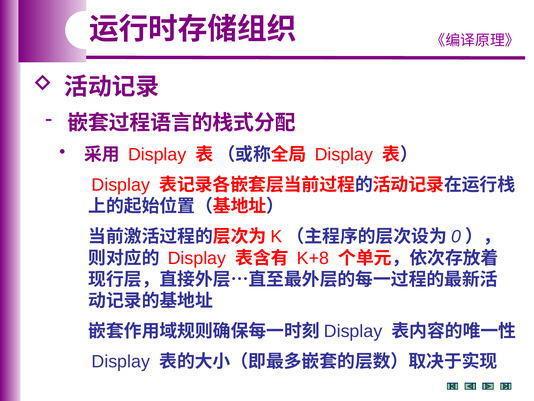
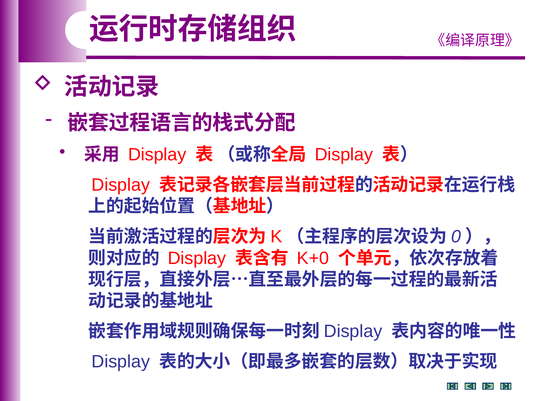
K+8: K+8 -> K+0 (313, 258)
